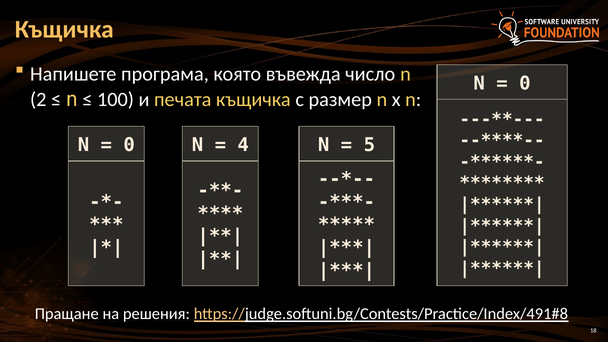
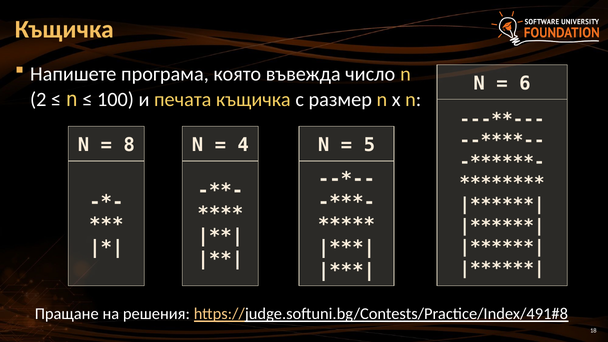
0: 0 -> 6 (525, 83)
0: 0 -> 8 (129, 145)
